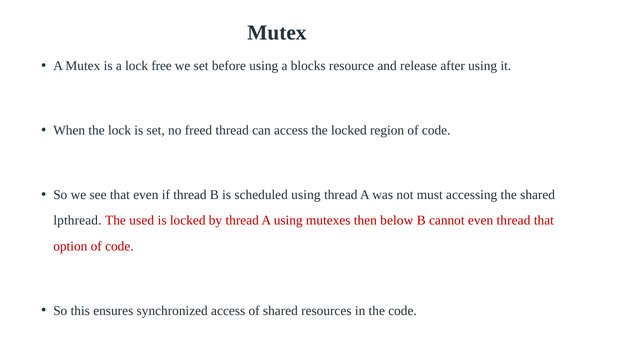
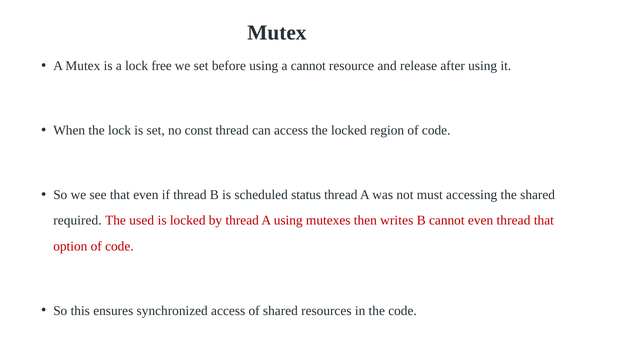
a blocks: blocks -> cannot (308, 66)
freed: freed -> const (199, 130)
scheduled using: using -> status (306, 195)
lpthread: lpthread -> required (77, 221)
below: below -> writes (397, 221)
